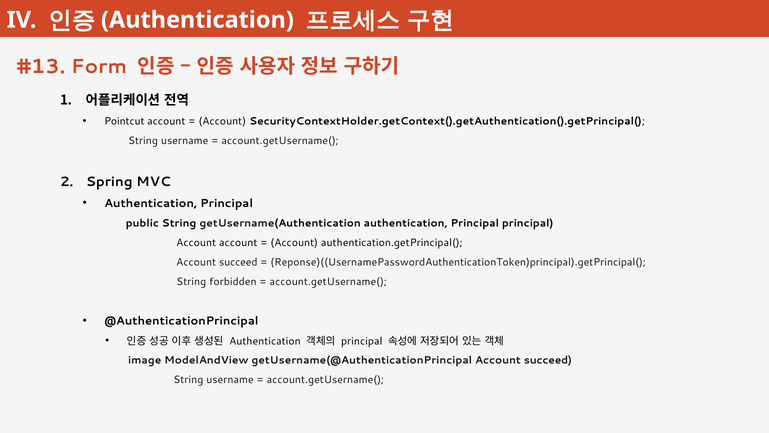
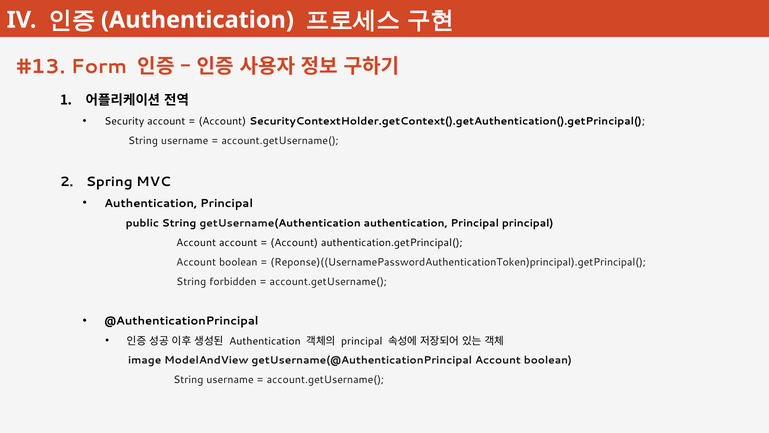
Pointcut: Pointcut -> Security (124, 121)
succeed: succeed -> boolean (238, 262)
getUsername(@AuthenticationPrincipal Account succeed: succeed -> boolean (548, 360)
